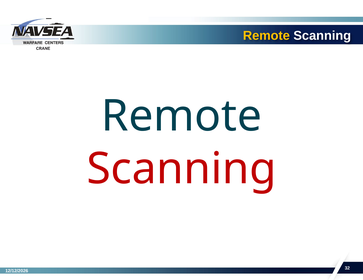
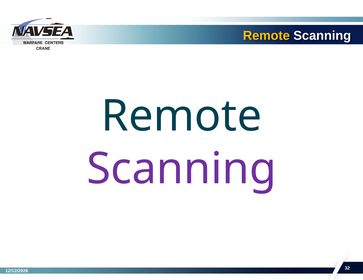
Scanning colour: red -> purple (181, 169)
